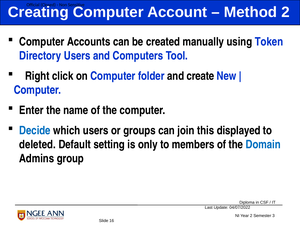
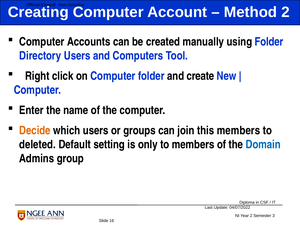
using Token: Token -> Folder (269, 42)
Decide colour: blue -> orange (35, 131)
this displayed: displayed -> members (238, 131)
